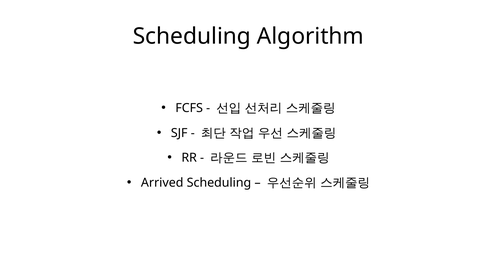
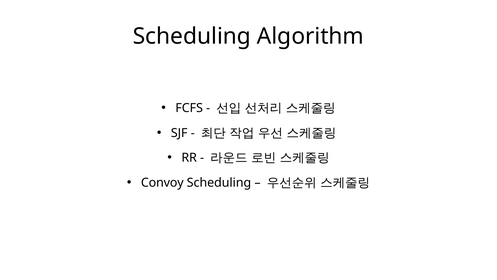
Arrived: Arrived -> Convoy (162, 182)
